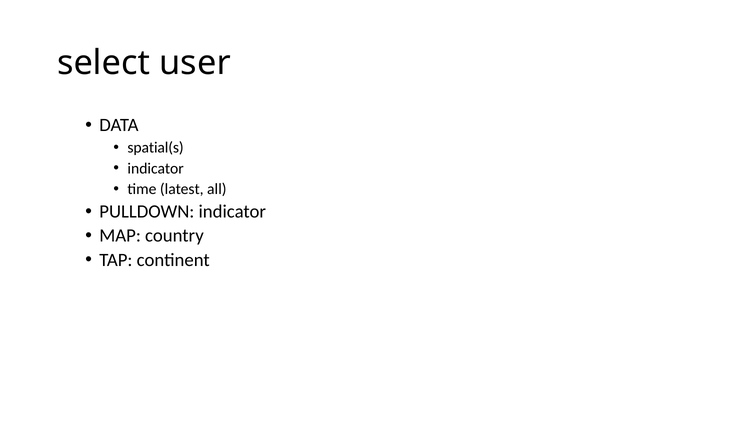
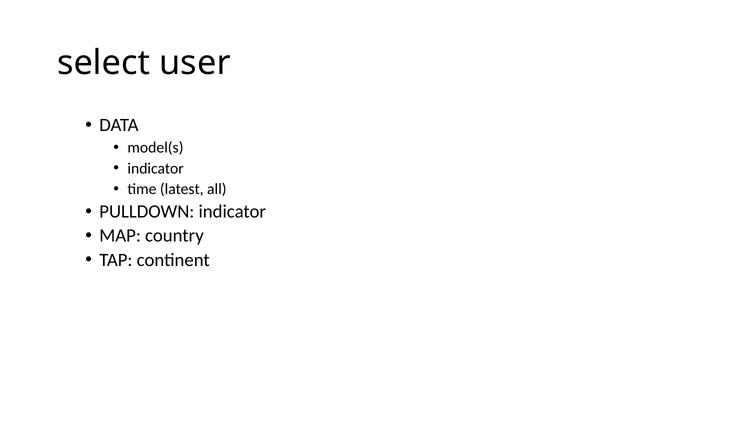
spatial(s: spatial(s -> model(s (155, 148)
